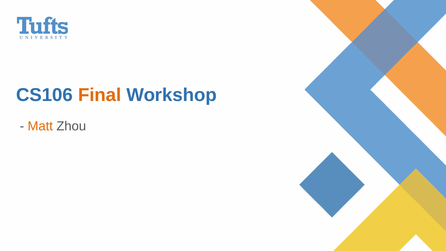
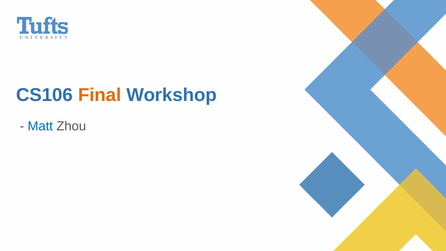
Matt colour: orange -> blue (40, 126)
